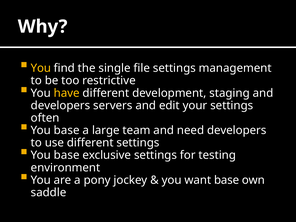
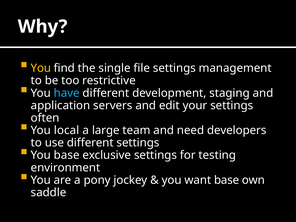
have colour: yellow -> light blue (67, 93)
developers: developers -> application (60, 105)
base: base -> local (67, 130)
